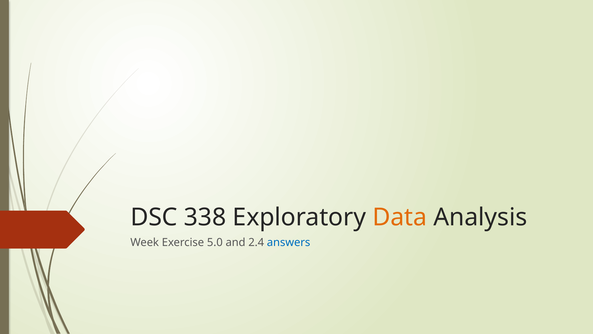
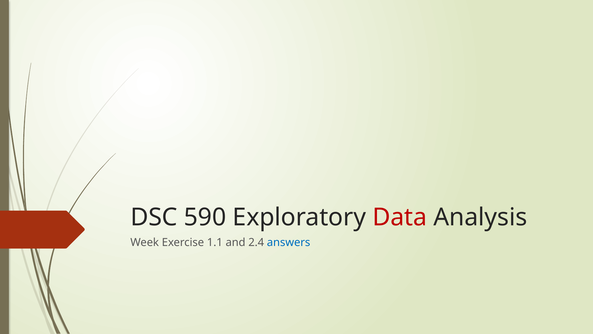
338: 338 -> 590 (205, 217)
Data colour: orange -> red (400, 217)
5.0: 5.0 -> 1.1 (215, 242)
